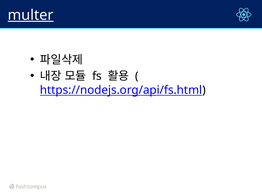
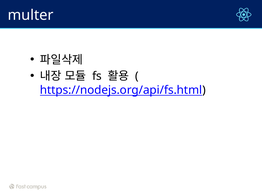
multer underline: present -> none (31, 15)
